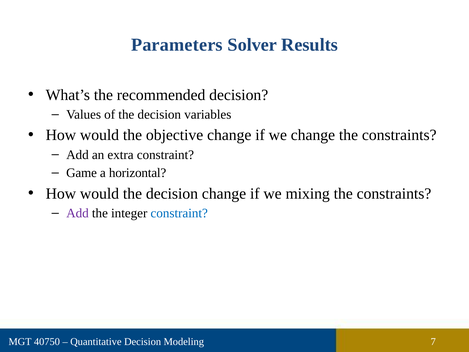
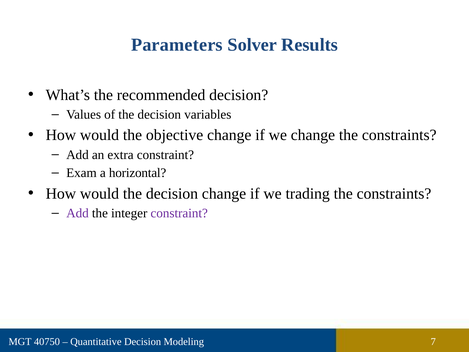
Game: Game -> Exam (81, 173)
mixing: mixing -> trading (308, 193)
constraint colour: blue -> purple (179, 213)
